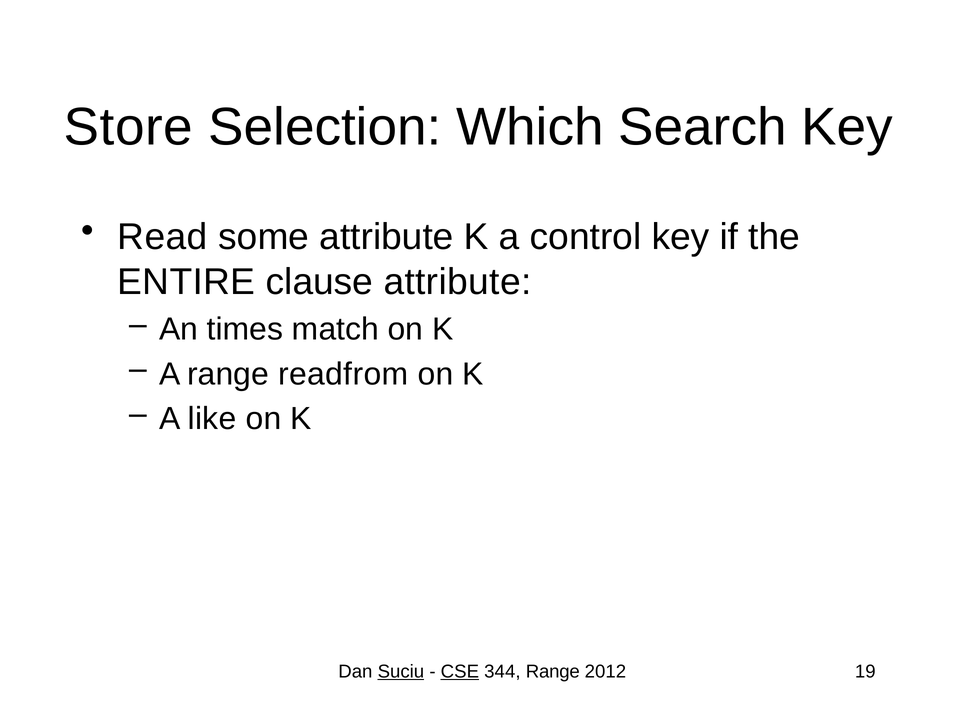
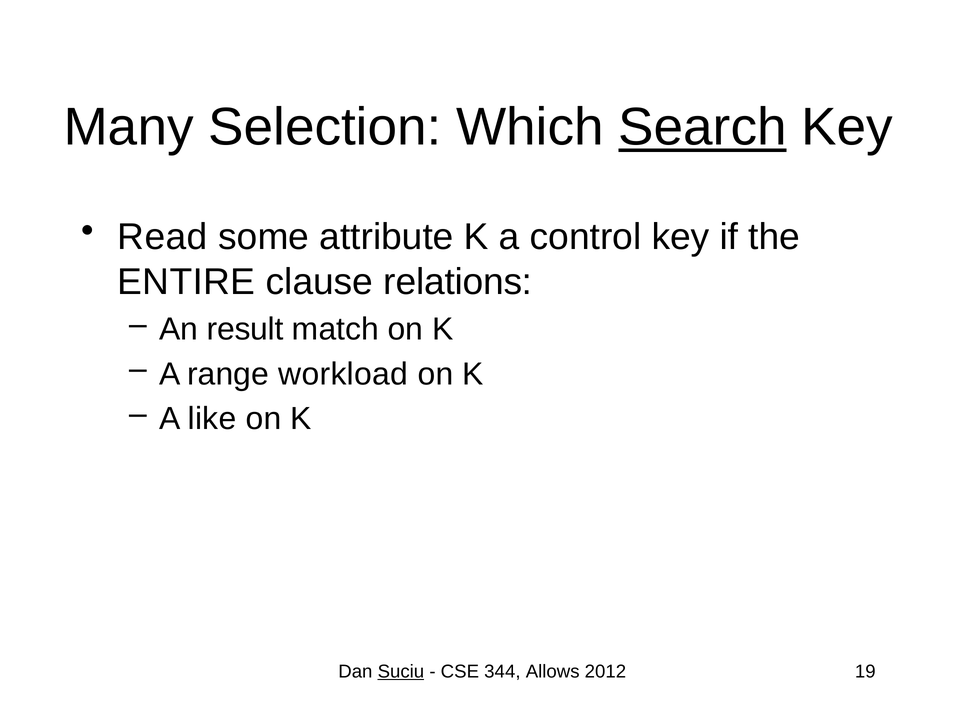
Store: Store -> Many (129, 127)
Search underline: none -> present (702, 127)
clause attribute: attribute -> relations (458, 282)
times: times -> result (245, 329)
readfrom: readfrom -> workload (343, 374)
CSE underline: present -> none (460, 671)
344 Range: Range -> Allows (553, 671)
